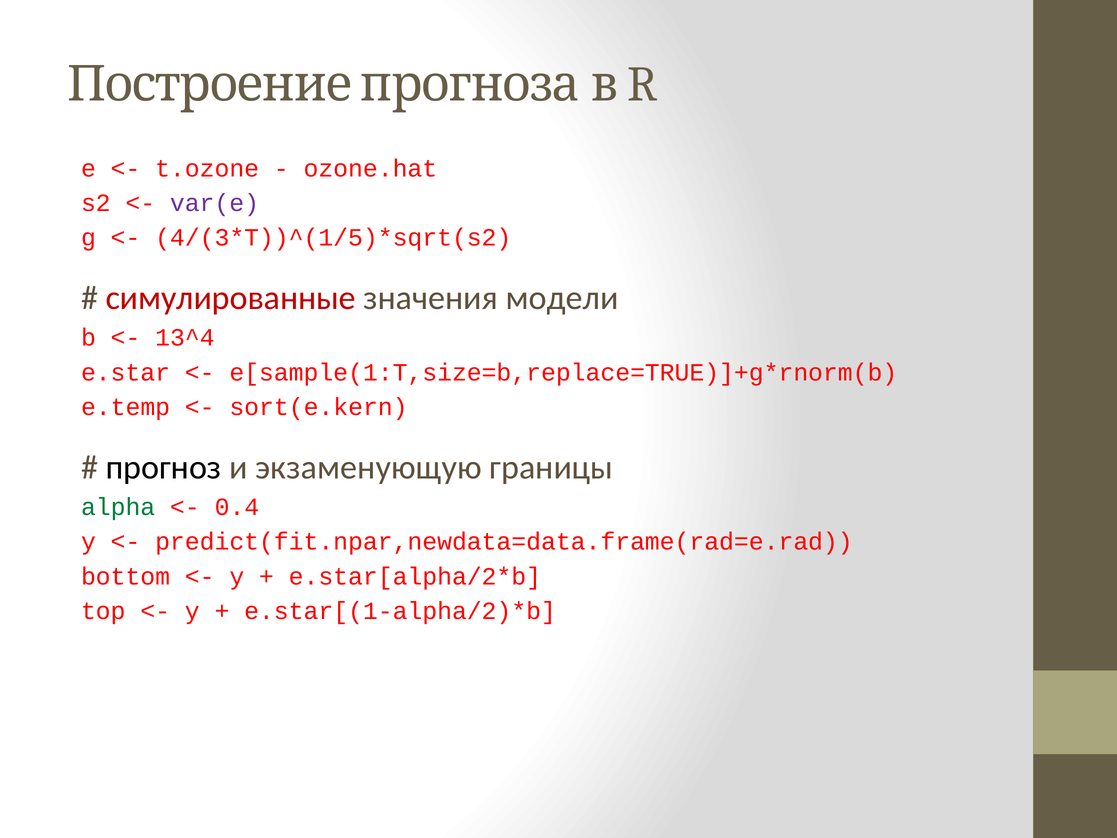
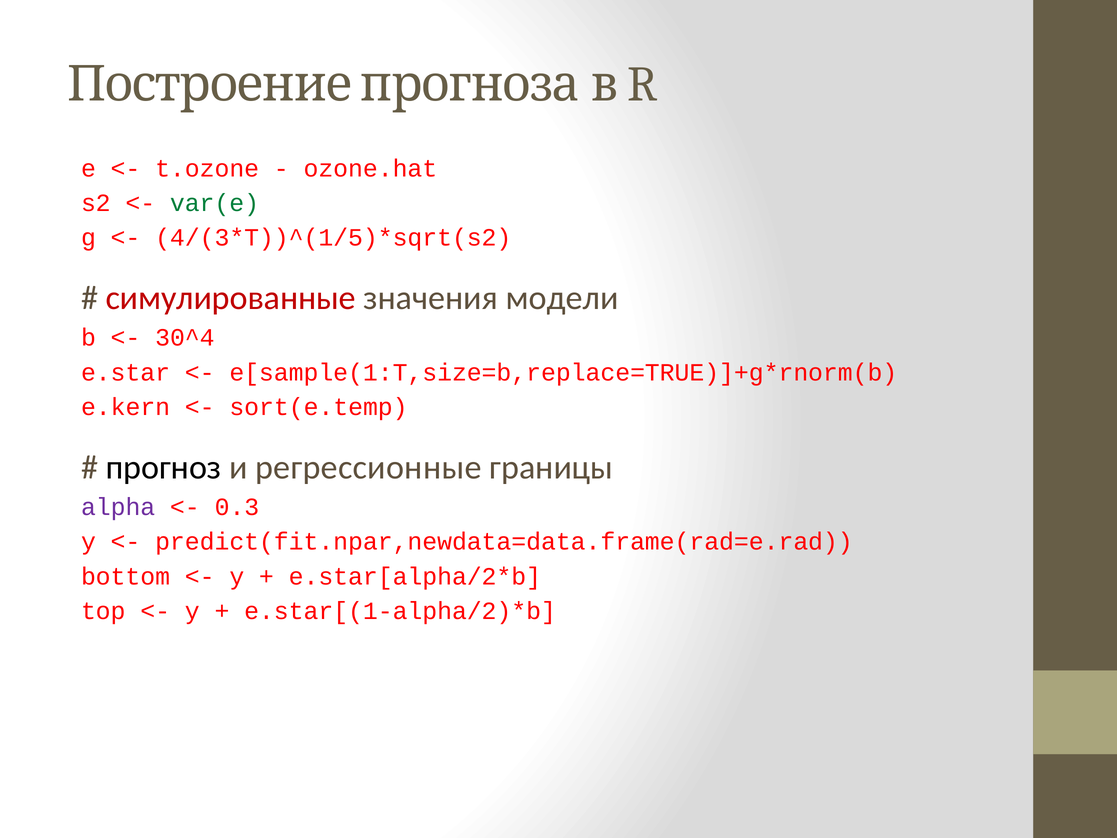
var(e colour: purple -> green (214, 203)
13^4: 13^4 -> 30^4 (185, 338)
e.temp: e.temp -> e.kern (126, 407)
sort(e.kern: sort(e.kern -> sort(e.temp (318, 407)
экзаменующую: экзаменующую -> регрессионные (368, 467)
alpha colour: green -> purple (118, 507)
0.4: 0.4 -> 0.3 (237, 507)
